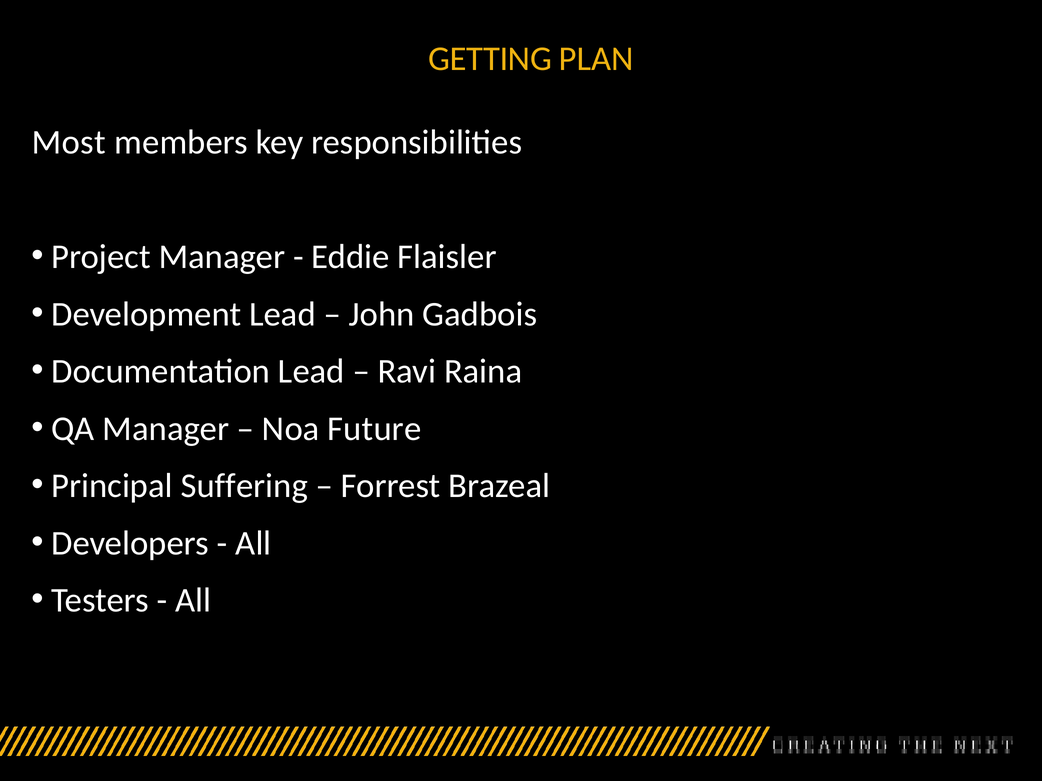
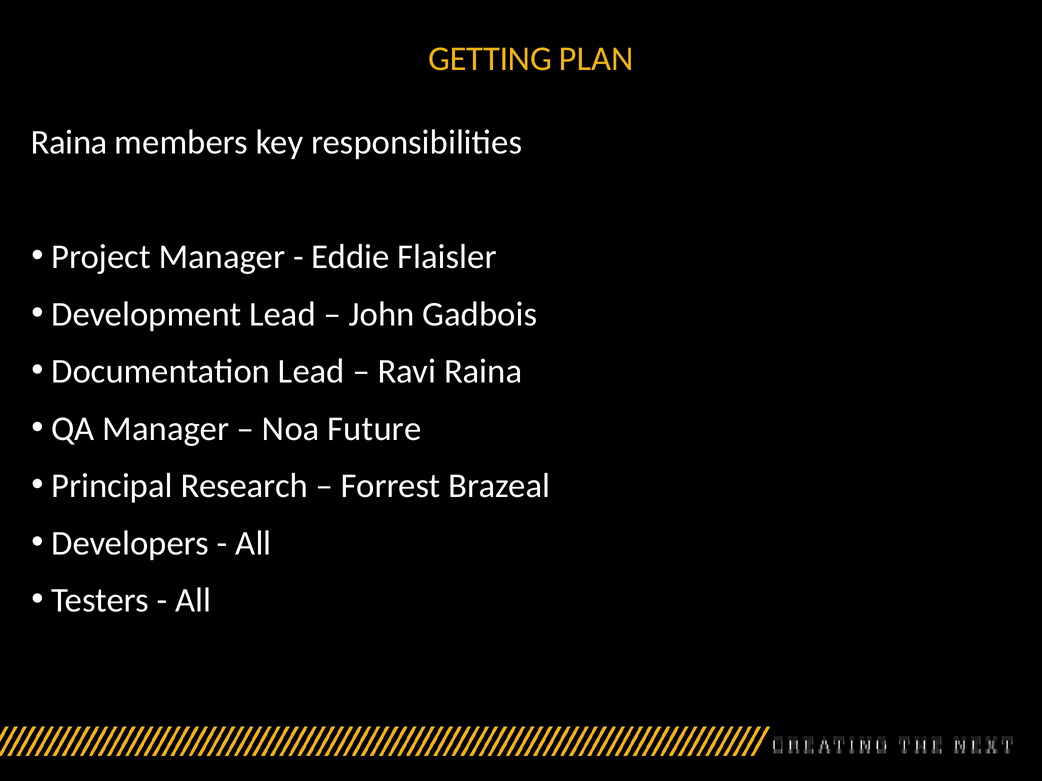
Most: Most -> Raina (69, 142)
Suffering: Suffering -> Research (244, 486)
